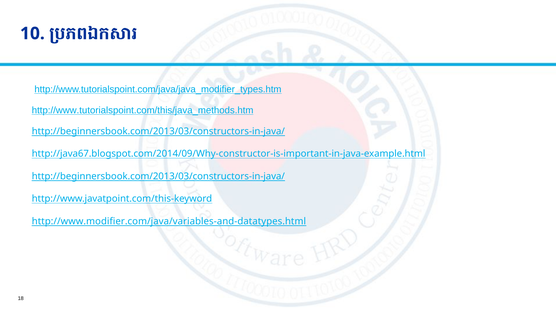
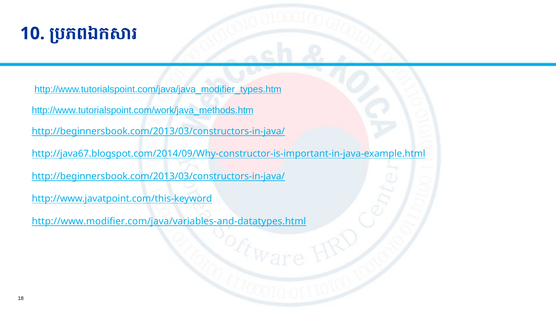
http://www.tutorialspoint.com/this/java_methods.htm: http://www.tutorialspoint.com/this/java_methods.htm -> http://www.tutorialspoint.com/work/java_methods.htm (143, 110)
